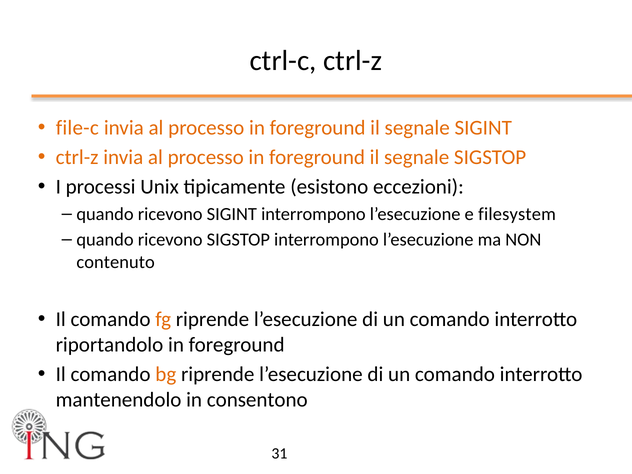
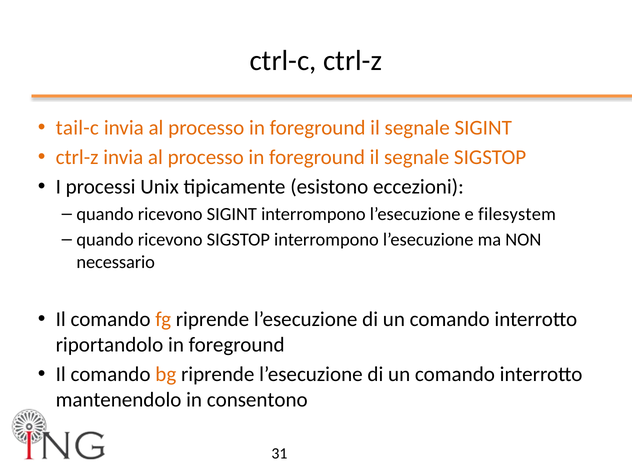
file-c: file-c -> tail-c (77, 128)
contenuto: contenuto -> necessario (116, 262)
